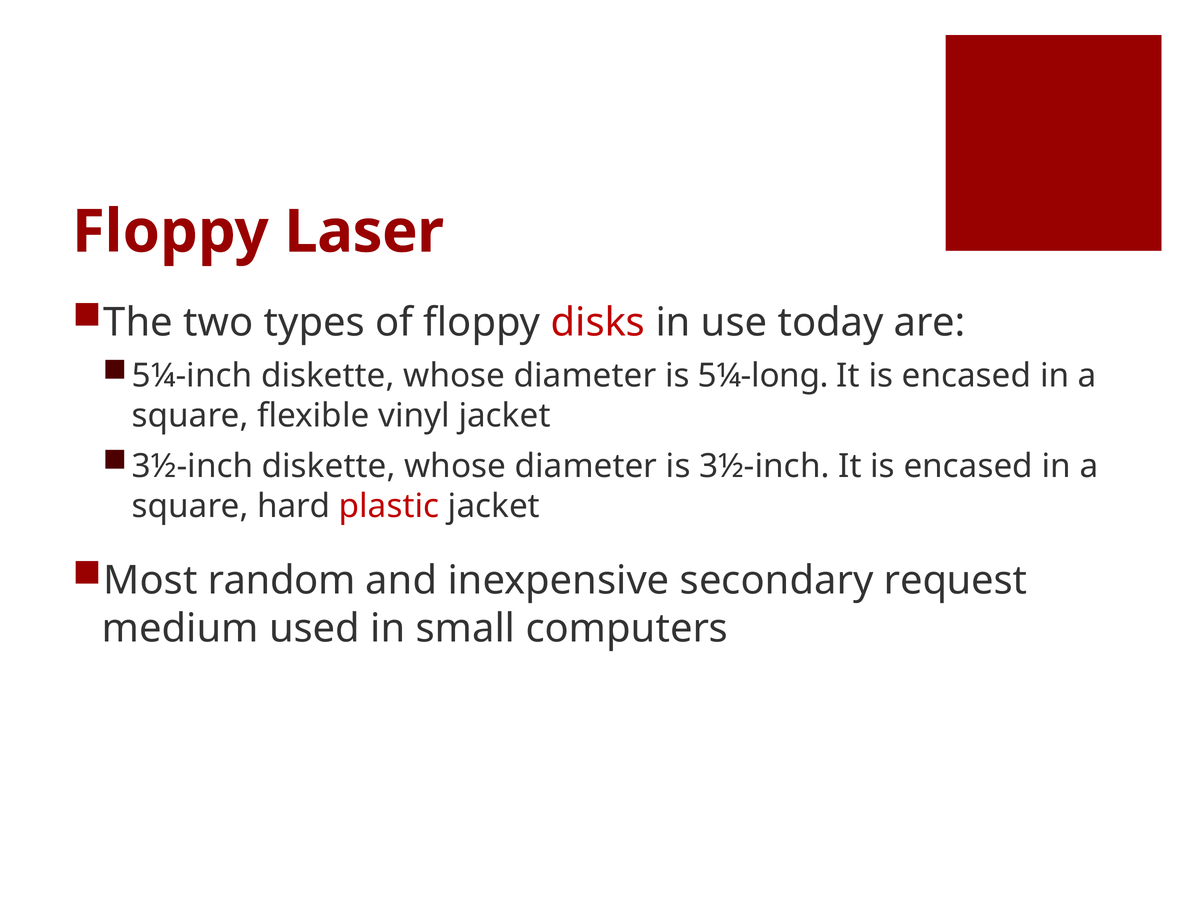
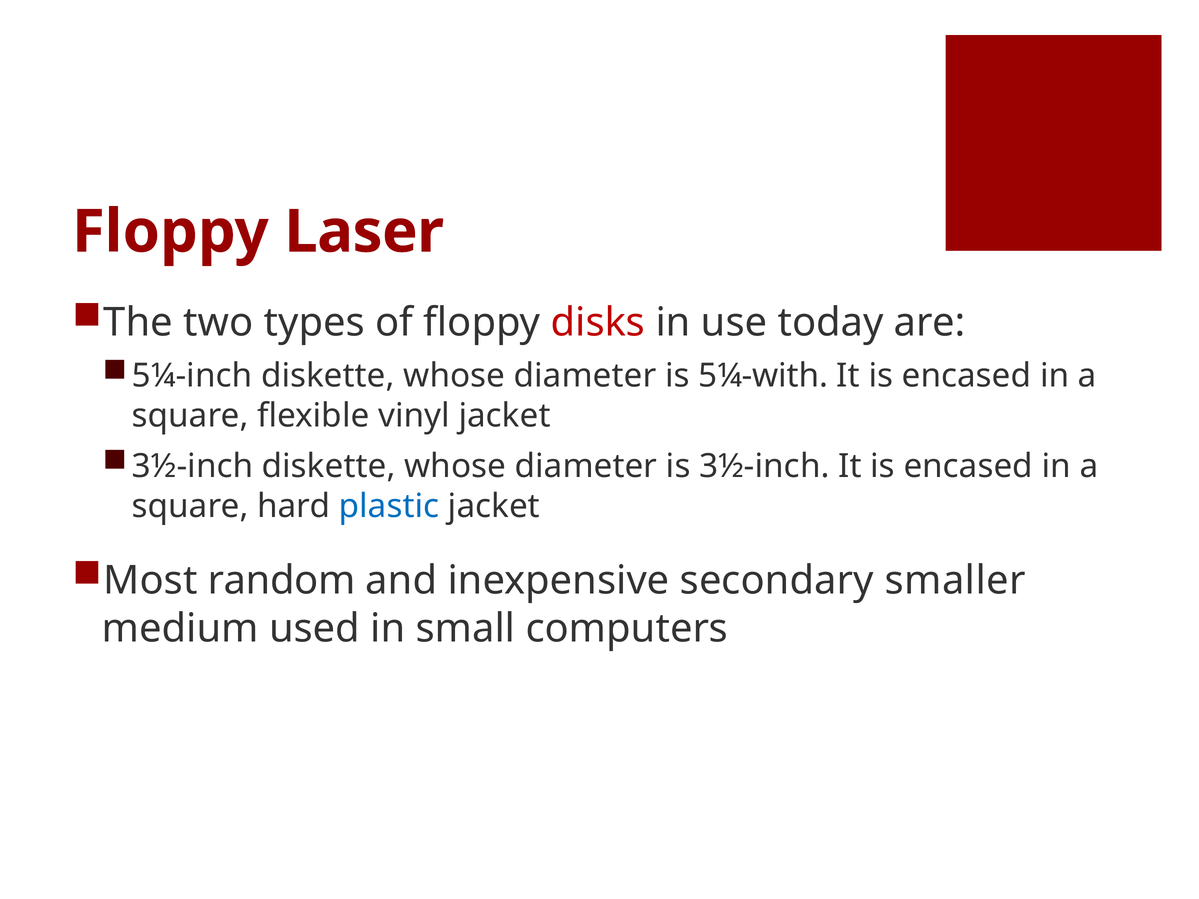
5¼-long: 5¼-long -> 5¼-with (763, 376)
plastic colour: red -> blue (389, 506)
request: request -> smaller (955, 581)
